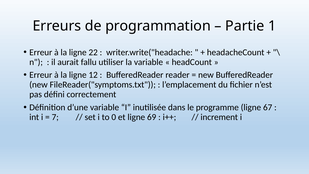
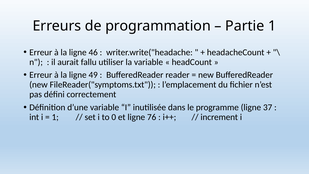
22: 22 -> 46 (93, 52)
12: 12 -> 49 (93, 75)
67: 67 -> 37 (268, 107)
7: 7 -> 1 (55, 117)
69: 69 -> 76 (152, 117)
